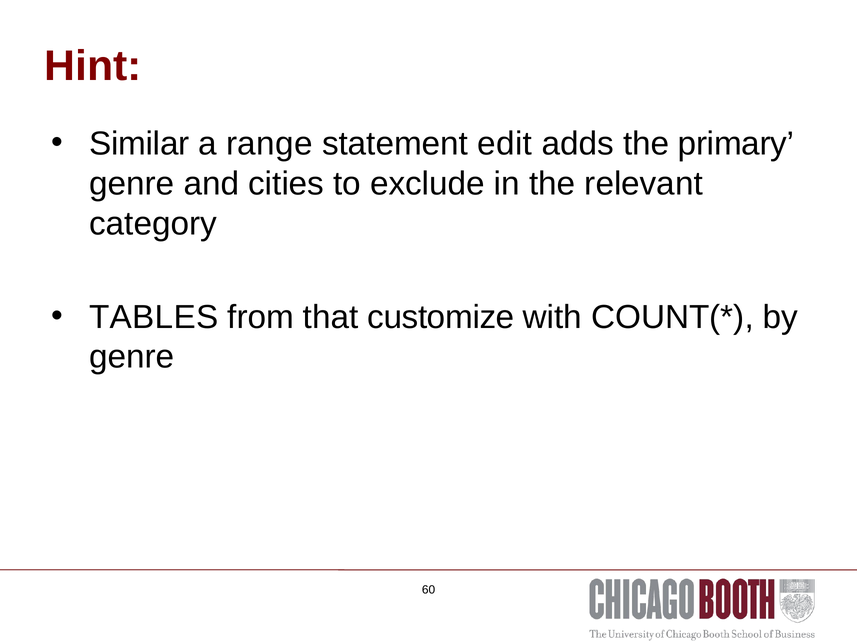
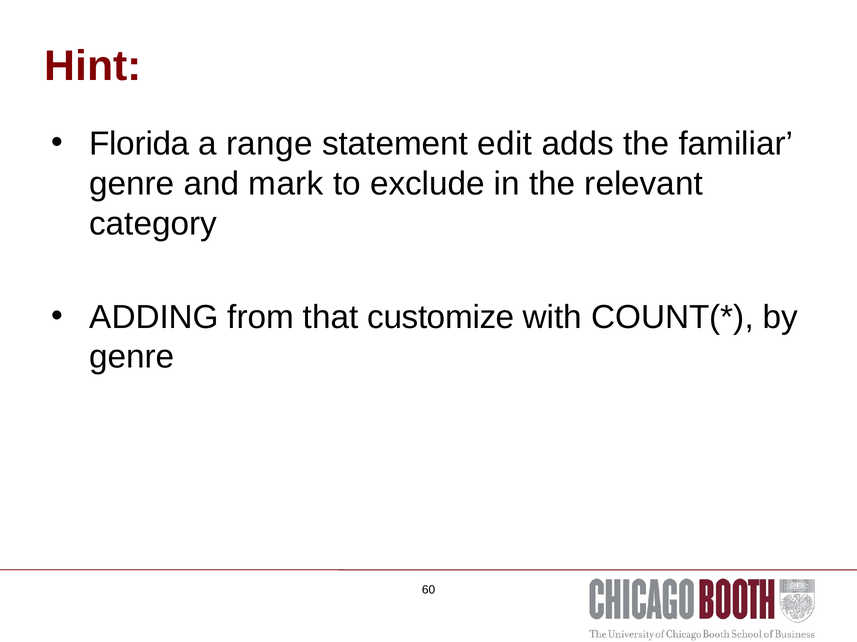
Similar: Similar -> Florida (139, 144)
primary: primary -> familiar (736, 144)
cities: cities -> mark (286, 184)
TABLES: TABLES -> ADDING (154, 317)
